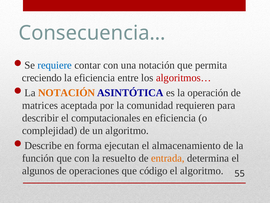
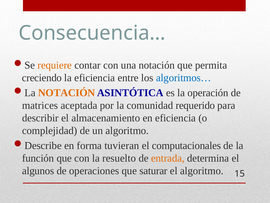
requiere colour: blue -> orange (55, 65)
algoritmos… colour: red -> blue (184, 78)
requieren: requieren -> requerido (195, 105)
computacionales: computacionales -> almacenamiento (106, 118)
ejecutan: ejecutan -> tuvieran (122, 145)
almacenamiento: almacenamiento -> computacionales (186, 145)
código: código -> saturar (153, 170)
55: 55 -> 15 (240, 173)
